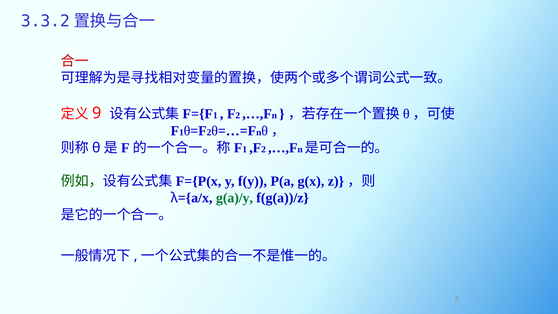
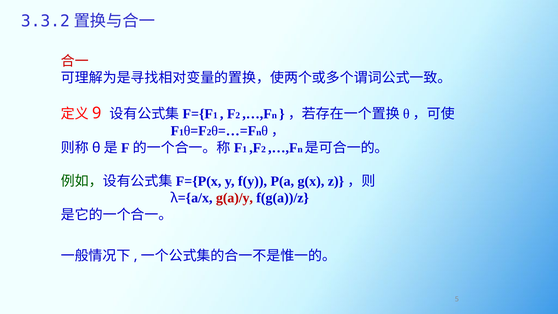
g(a)/y colour: green -> red (234, 198)
